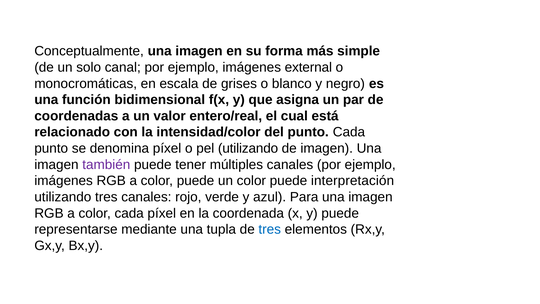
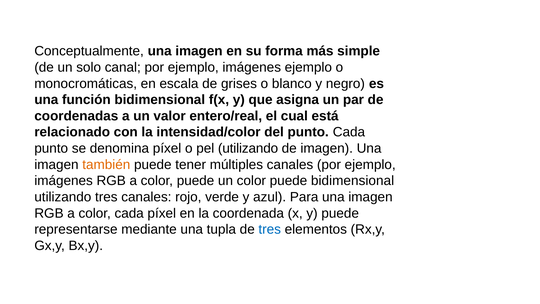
imágenes external: external -> ejemplo (308, 67)
también colour: purple -> orange (106, 164)
puede interpretación: interpretación -> bidimensional (353, 181)
